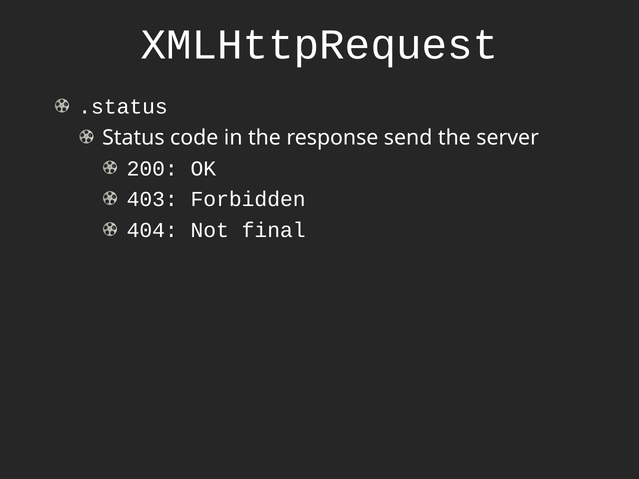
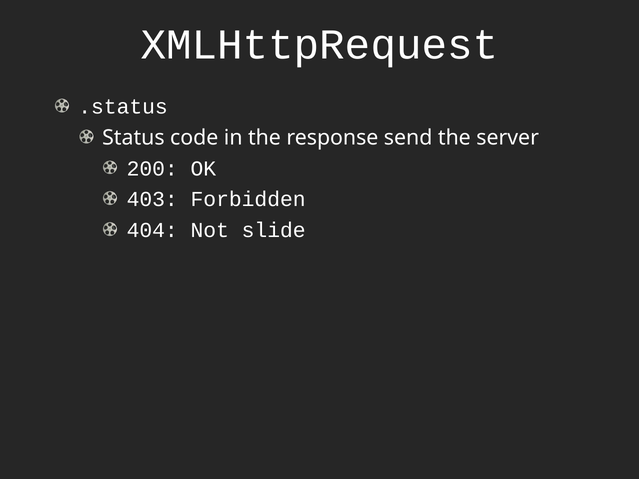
final: final -> slide (274, 230)
